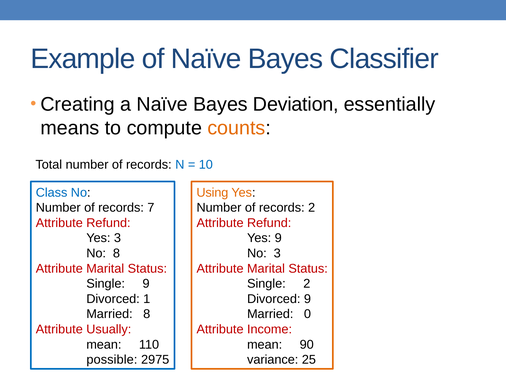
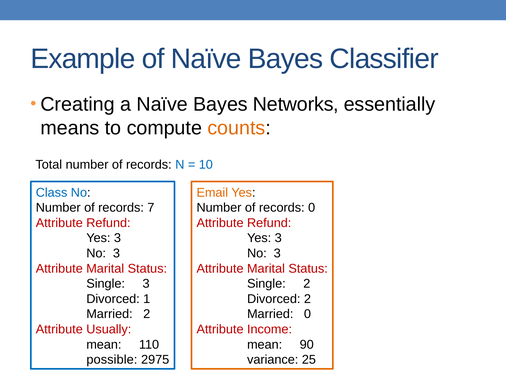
Deviation: Deviation -> Networks (296, 104)
Using: Using -> Email (212, 192)
records 2: 2 -> 0 (312, 207)
9: 9 -> 3 (278, 238)
8: 8 -> 3 (117, 253)
Single 9: 9 -> 3 (146, 283)
Divorced 9: 9 -> 2 (307, 299)
Married 8: 8 -> 2 (147, 314)
